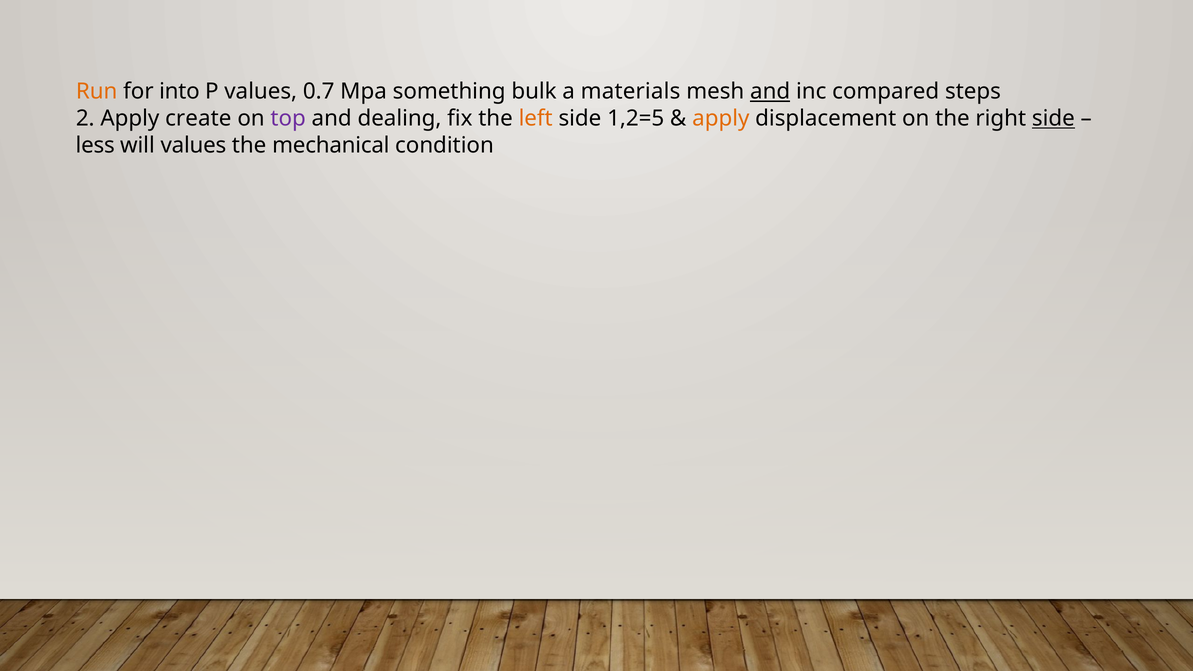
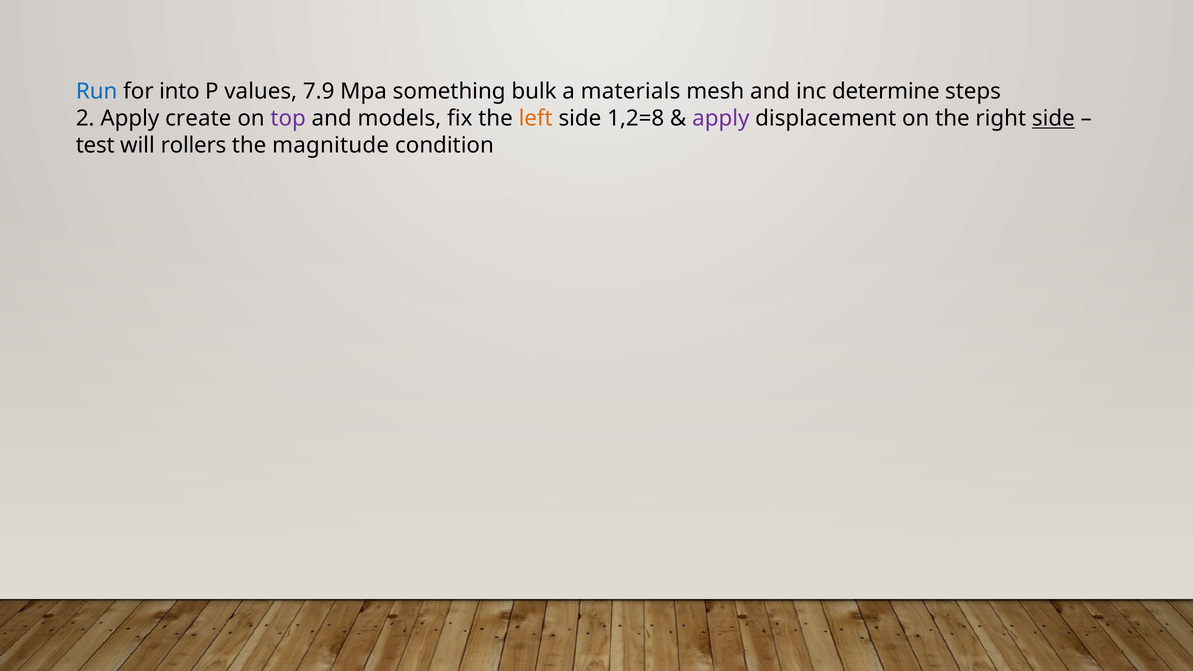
Run colour: orange -> blue (97, 92)
0.7: 0.7 -> 7.9 (319, 92)
and underline: present -> none (770, 92)
compared: compared -> determine (886, 92)
dealing: dealing -> models (399, 118)
1,2=5: 1,2=5 -> 1,2=8 (636, 118)
apply colour: orange -> purple (721, 118)
less: less -> test (95, 145)
will values: values -> rollers (193, 145)
mechanical: mechanical -> magnitude (331, 145)
